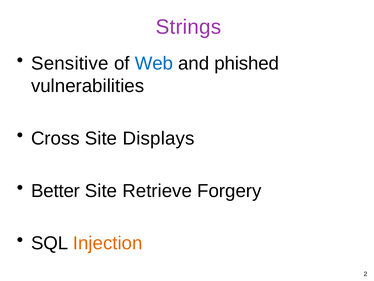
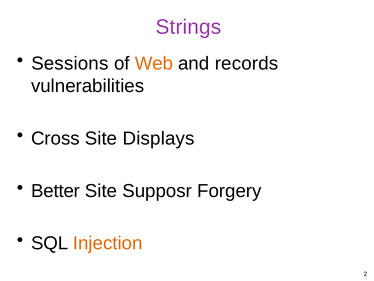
Sensitive: Sensitive -> Sessions (70, 63)
Web colour: blue -> orange (154, 63)
phished: phished -> records (247, 63)
Retrieve: Retrieve -> Supposr (157, 191)
